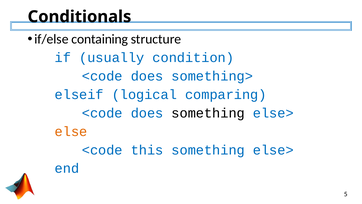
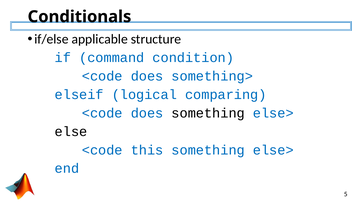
containing: containing -> applicable (100, 39)
usually: usually -> command (112, 58)
else colour: orange -> black (71, 131)
